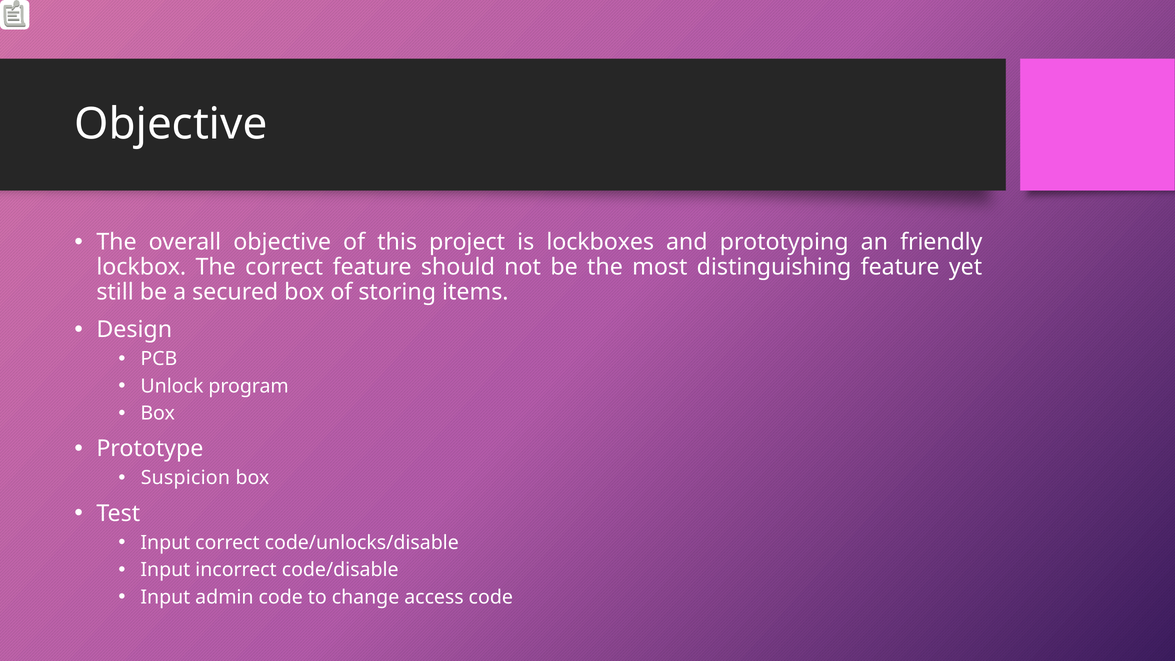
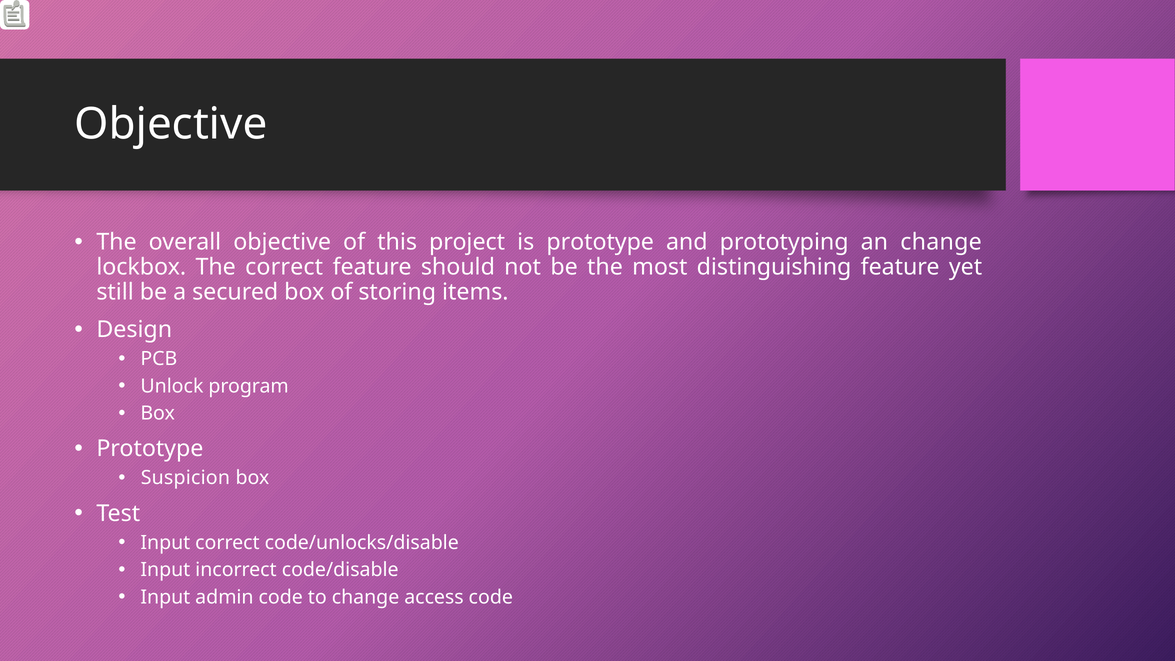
is lockboxes: lockboxes -> prototype (600, 242)
an friendly: friendly -> change (941, 242)
